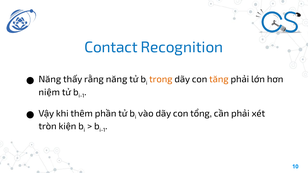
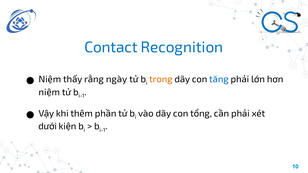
Năng: Năng -> Niệm (50, 79)
rằng năng: năng -> ngày (117, 79)
tăng colour: orange -> blue (219, 79)
tròn: tròn -> dưới (48, 127)
